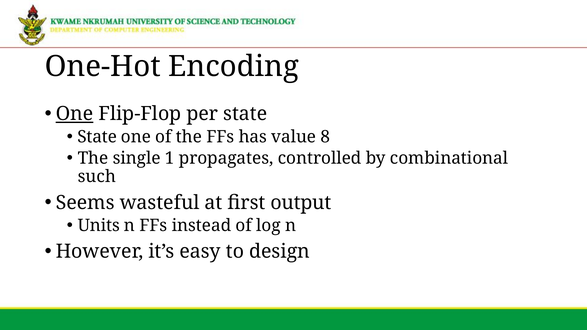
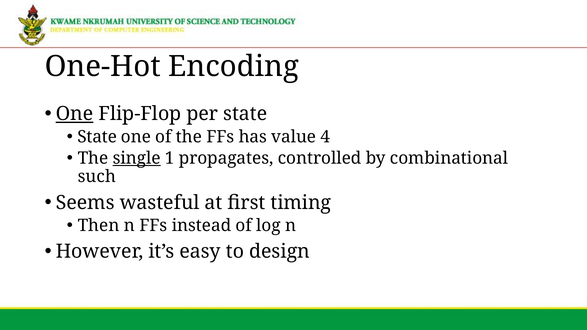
8: 8 -> 4 (325, 137)
single underline: none -> present (137, 158)
output: output -> timing (301, 203)
Units: Units -> Then (99, 226)
